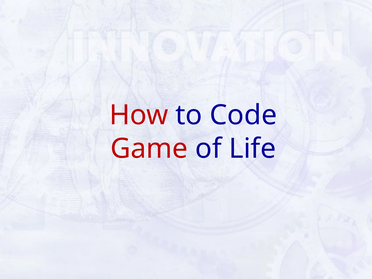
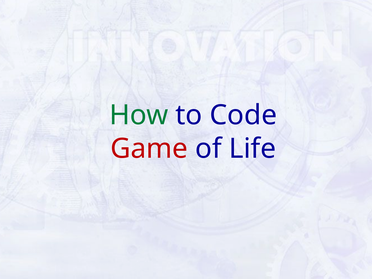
How colour: red -> green (139, 115)
